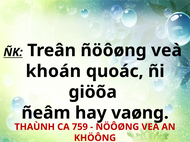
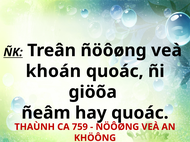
hay vaøng: vaøng -> quoác (140, 113)
